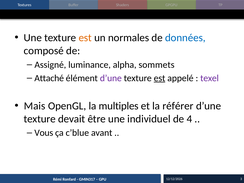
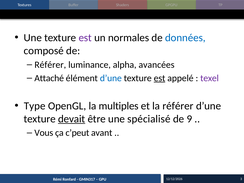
est colour: orange -> purple (85, 38)
Assigné: Assigné -> Référer (50, 65)
sommets: sommets -> avancées (157, 65)
d’une colour: purple -> blue (111, 78)
Mais: Mais -> Type (35, 106)
devait underline: none -> present (72, 119)
individuel: individuel -> spécialisé (149, 119)
4: 4 -> 9 (189, 119)
c’blue: c’blue -> c’peut (77, 133)
